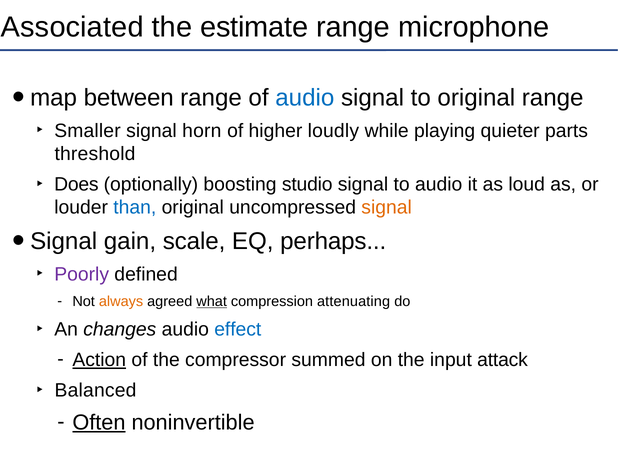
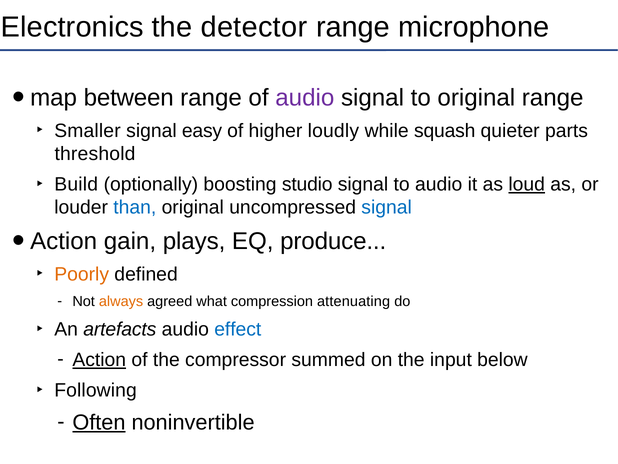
Associated: Associated -> Electronics (72, 27)
estimate: estimate -> detector (254, 27)
audio colour: blue -> purple (305, 98)
horn: horn -> easy (202, 131)
playing: playing -> squash (445, 131)
Does: Does -> Build (76, 184)
loud underline: none -> present (527, 184)
signal colour: orange -> blue (387, 207)
Signal: Signal -> Action (64, 241)
scale: scale -> plays (194, 241)
perhaps: perhaps -> produce (333, 241)
Poorly colour: purple -> orange (82, 274)
what underline: present -> none (212, 301)
changes: changes -> artefacts (120, 329)
attack: attack -> below (502, 360)
Balanced: Balanced -> Following (96, 390)
